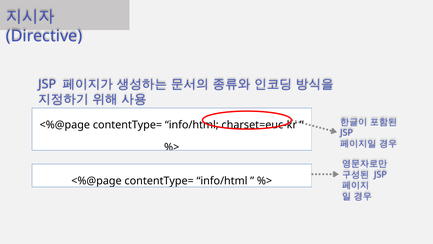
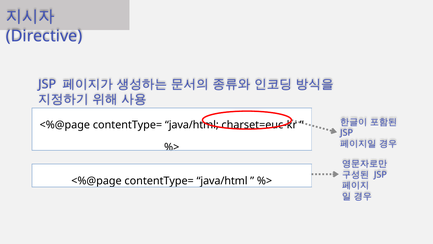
info/html: info/html -> java/html (192, 125)
info/html: info/html -> java/html (222, 181)
